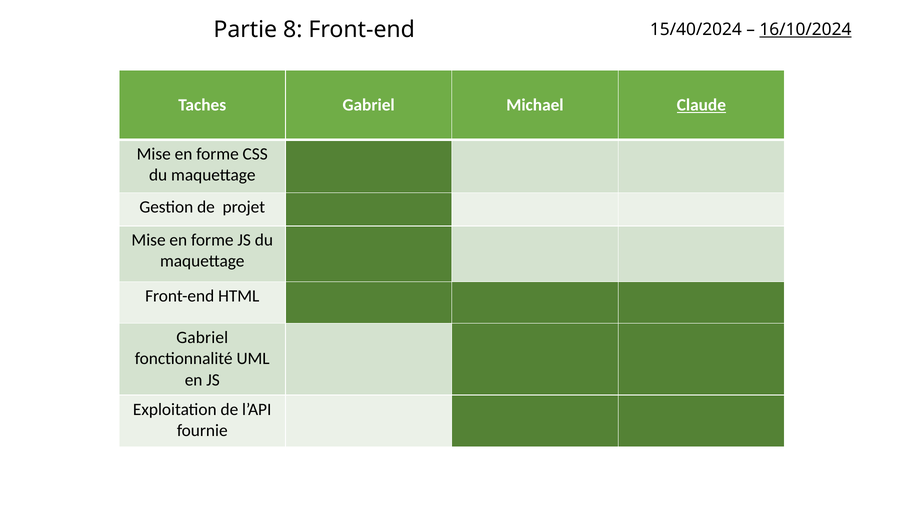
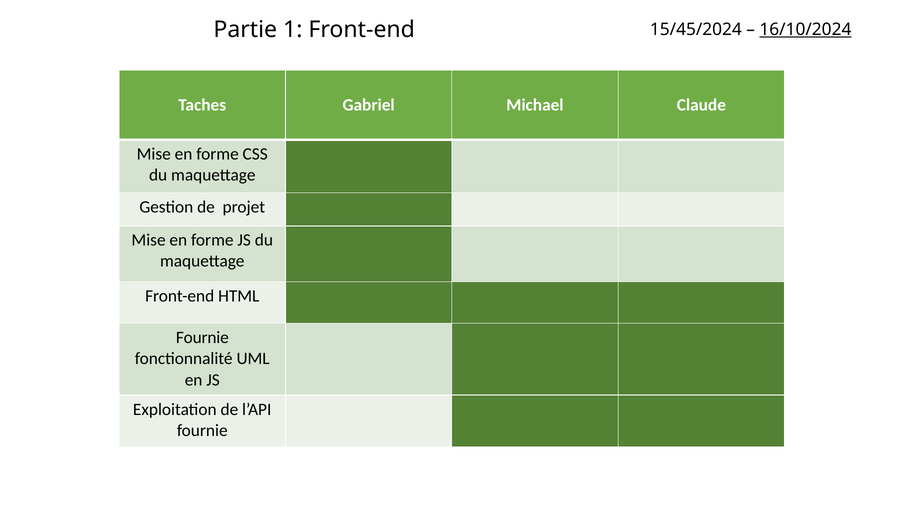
8: 8 -> 1 (293, 30)
15/40/2024: 15/40/2024 -> 15/45/2024 (696, 29)
Claude underline: present -> none (701, 105)
Gabriel: Gabriel -> Fournie (202, 338)
